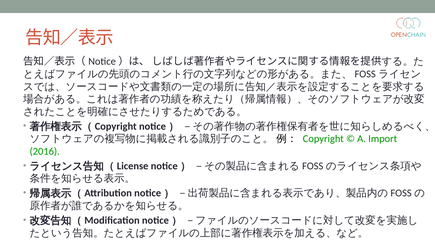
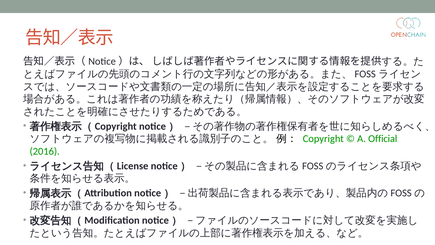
Import: Import -> Official (383, 139)
